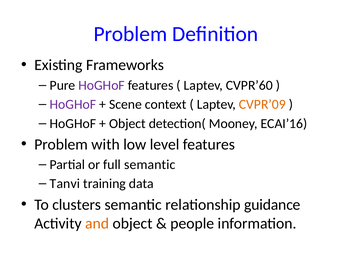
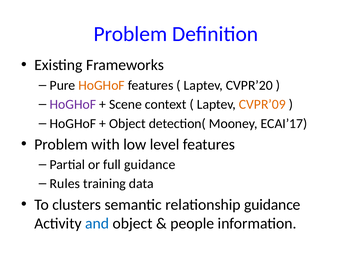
HoGHoF colour: purple -> orange (102, 85)
CVPR’60: CVPR’60 -> CVPR’20 (249, 85)
ECAI’16: ECAI’16 -> ECAI’17 (284, 124)
full semantic: semantic -> guidance (150, 165)
Tanvi: Tanvi -> Rules (65, 184)
and colour: orange -> blue (97, 223)
